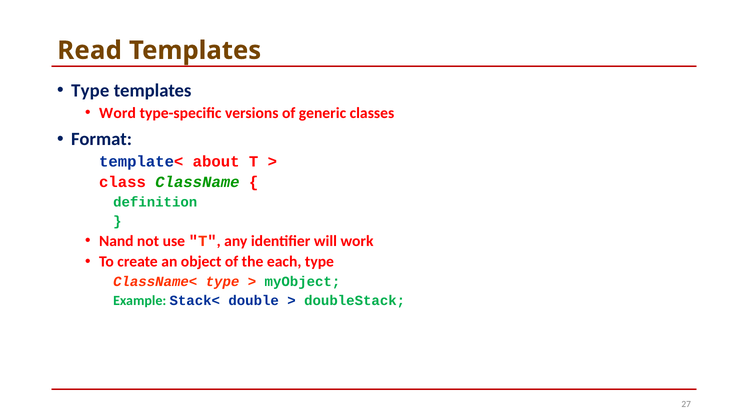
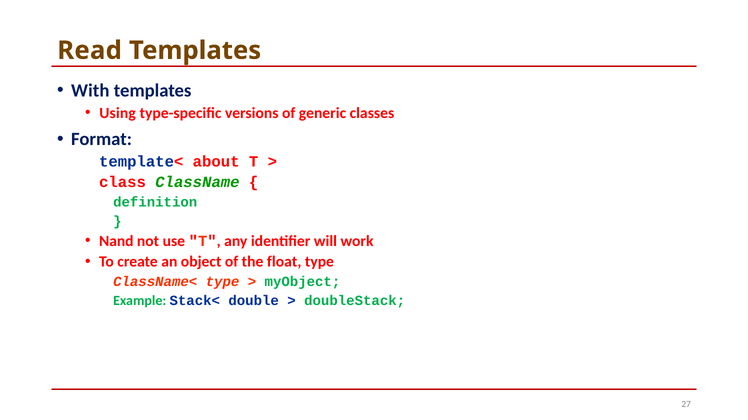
Type: Type -> With (90, 91)
Word: Word -> Using (118, 113)
each: each -> float (284, 262)
